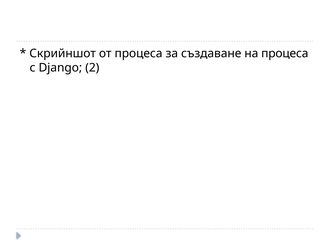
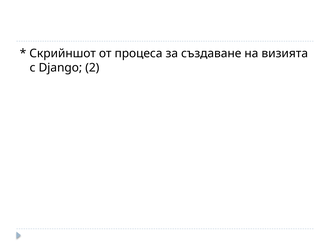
на процеса: процеса -> визията (285, 54)
